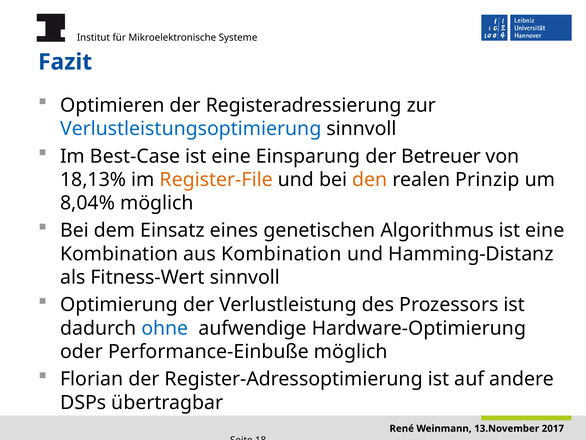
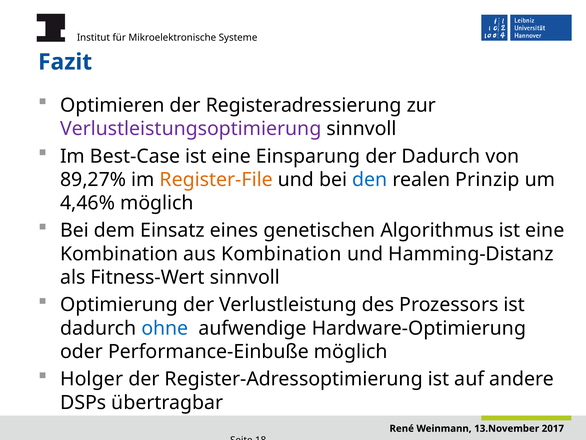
Verlustleistungsoptimierung colour: blue -> purple (191, 129)
der Betreuer: Betreuer -> Dadurch (441, 156)
18,13%: 18,13% -> 89,27% (93, 179)
den colour: orange -> blue (370, 179)
8,04%: 8,04% -> 4,46% (88, 203)
Florian: Florian -> Holger (92, 379)
